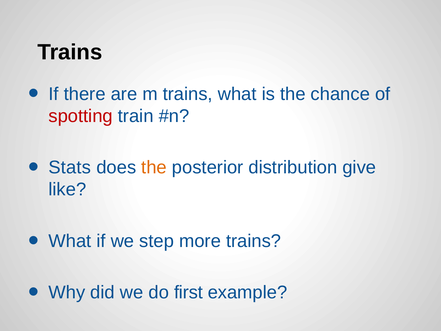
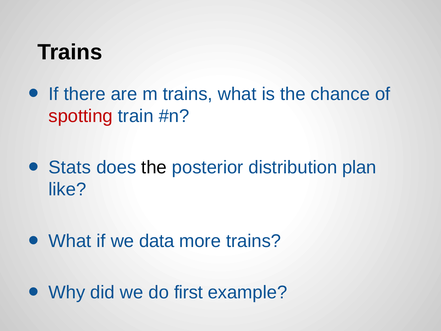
the colour: orange -> black (154, 167)
give: give -> plan (359, 167)
step: step -> data (157, 241)
